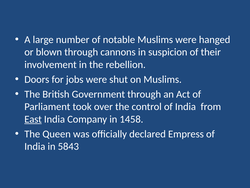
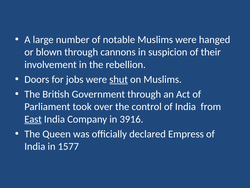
shut underline: none -> present (119, 79)
1458: 1458 -> 3916 (131, 119)
5843: 5843 -> 1577 (68, 146)
